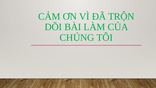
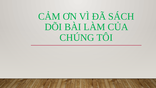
TRỘN: TRỘN -> SÁCH (121, 16)
